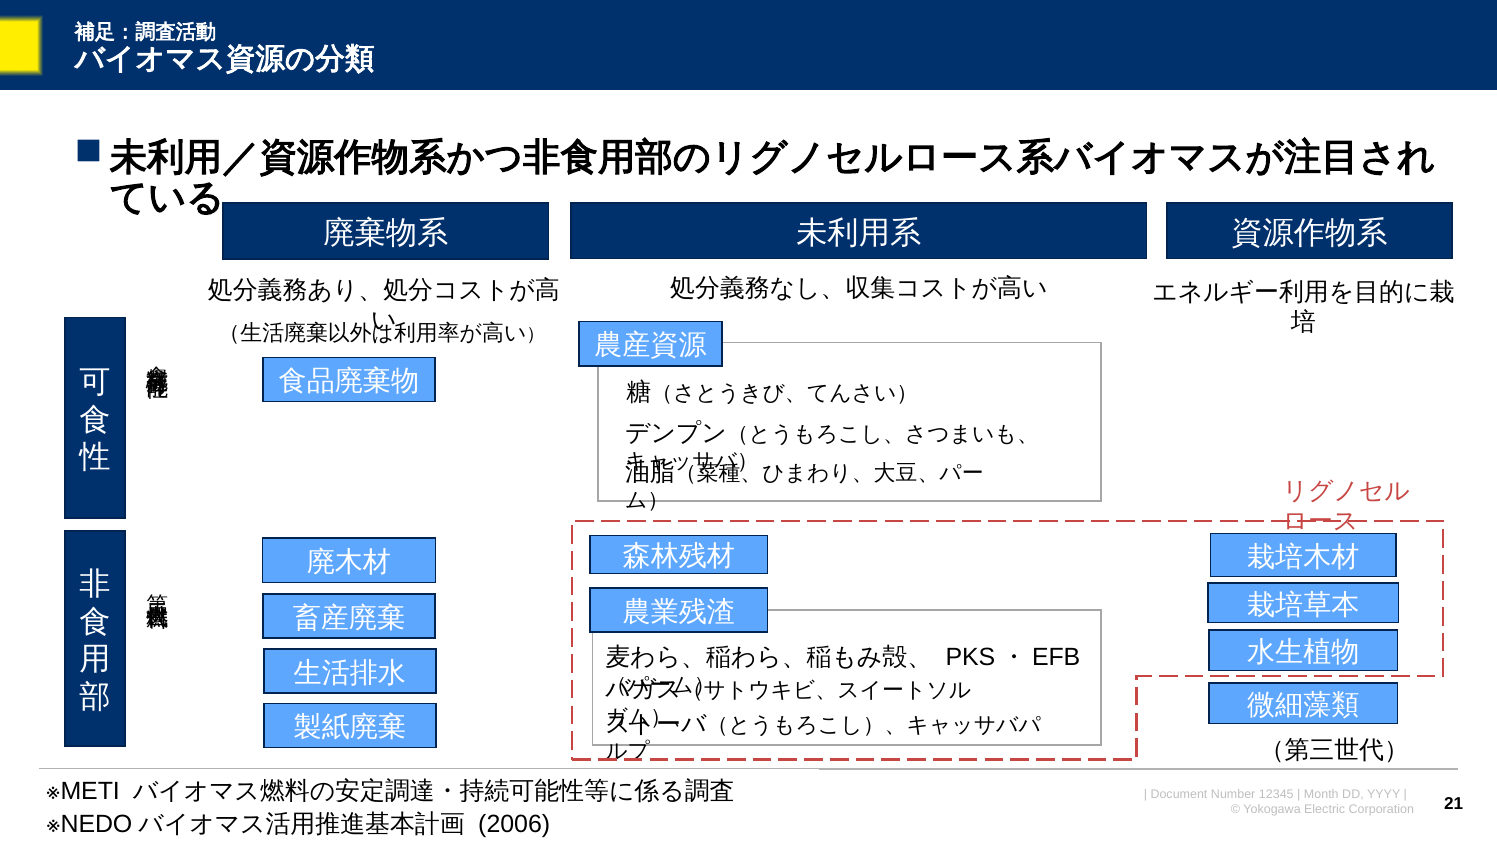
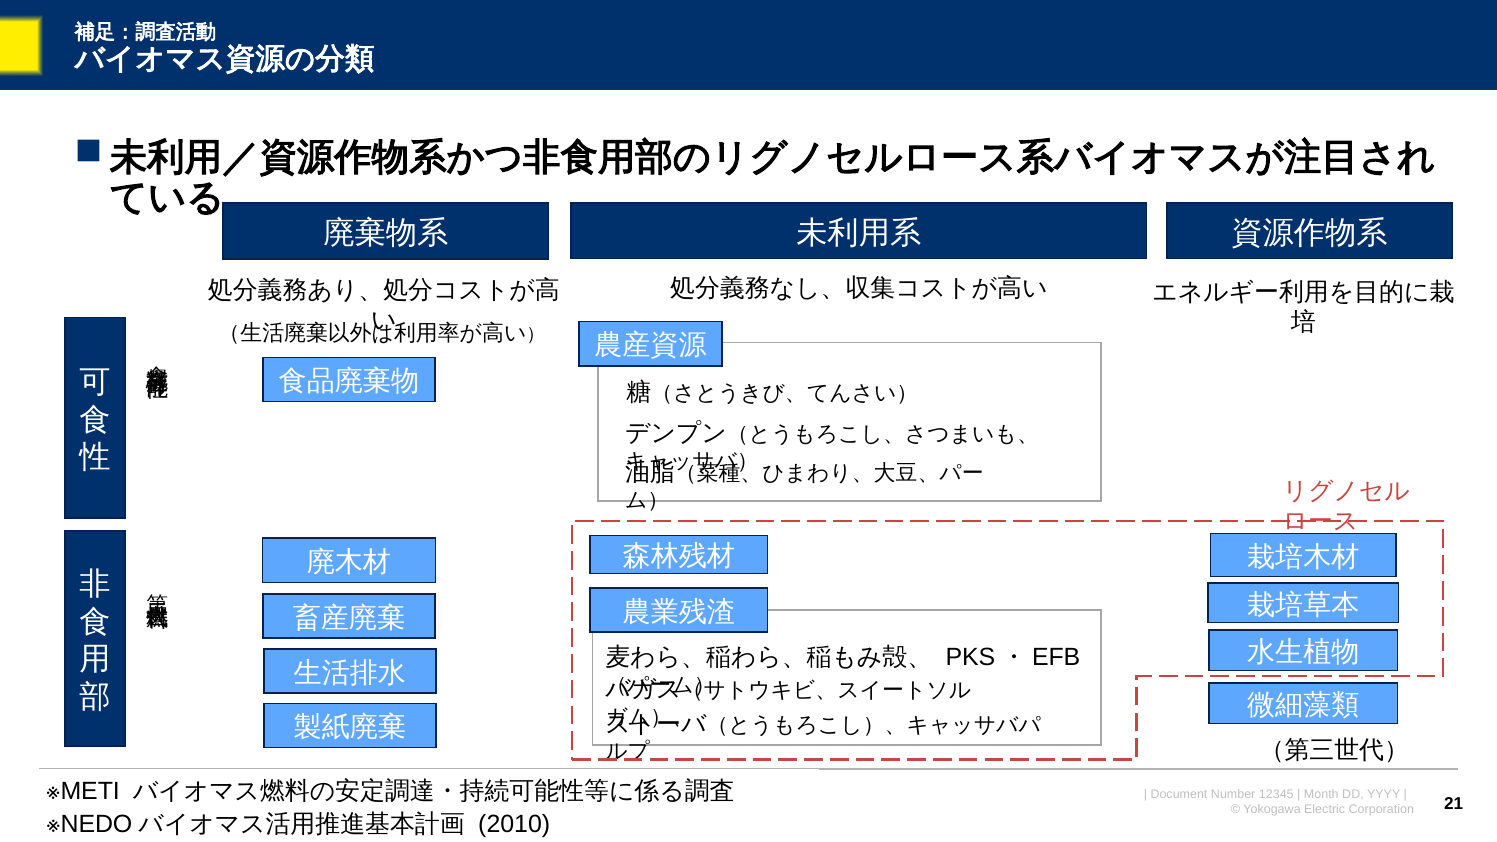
2006: 2006 -> 2010 (514, 824)
